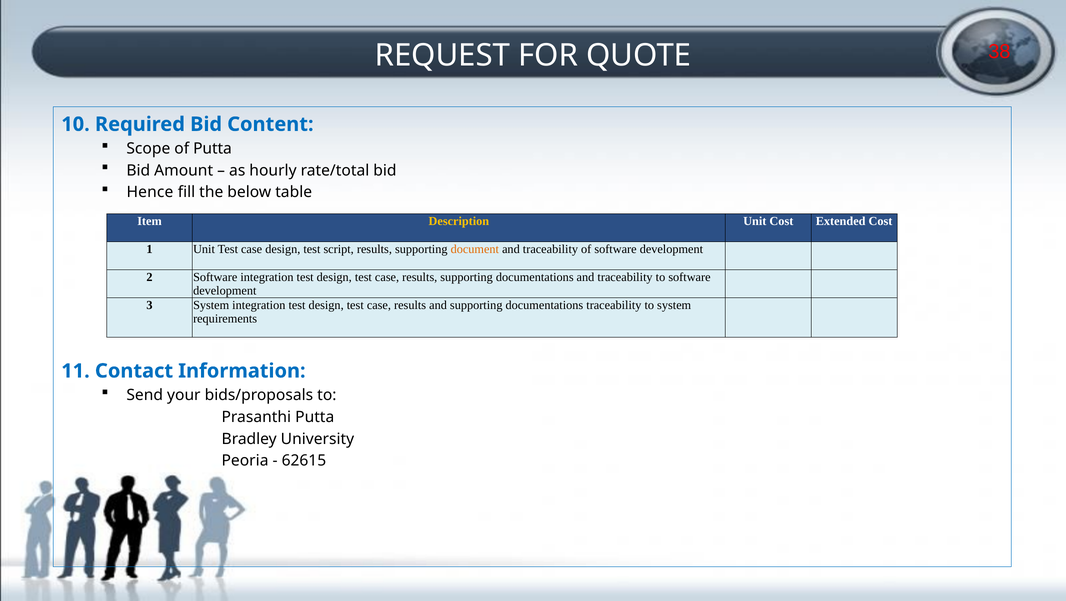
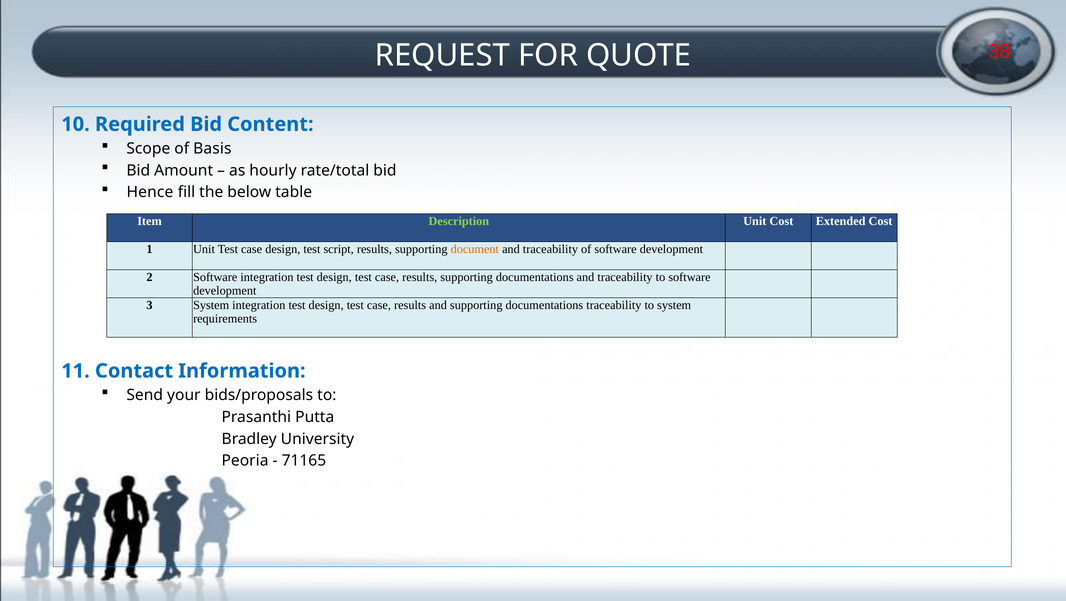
of Putta: Putta -> Basis (212, 149)
Description colour: yellow -> light green (459, 221)
62615: 62615 -> 71165 (304, 461)
